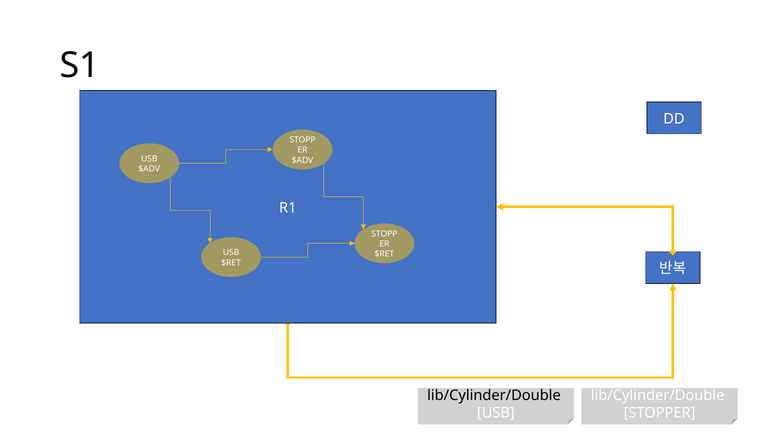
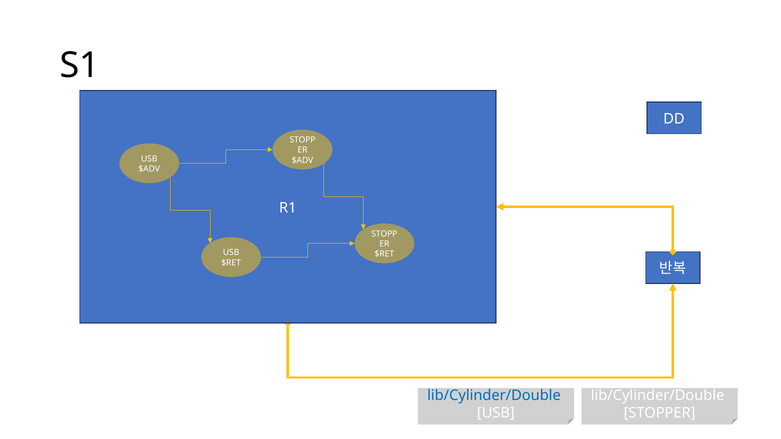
lib/Cylinder/Double colour: black -> blue (494, 396)
